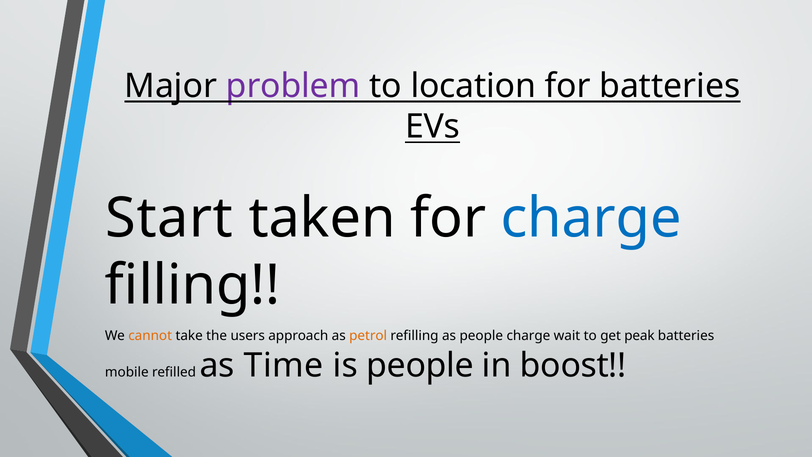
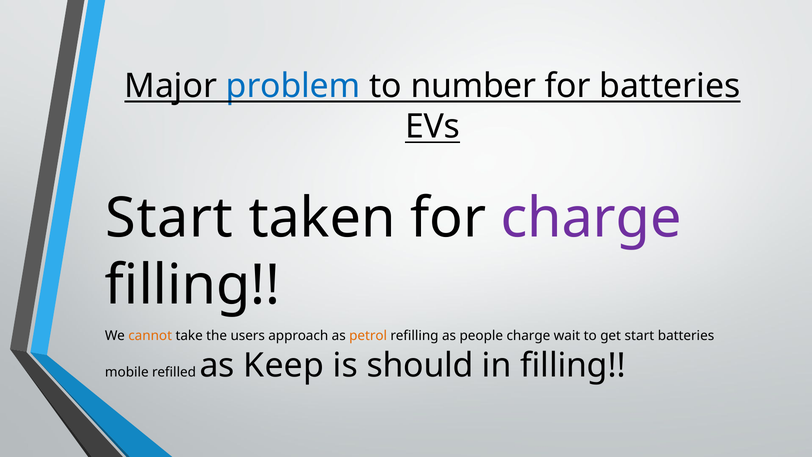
problem colour: purple -> blue (293, 86)
location: location -> number (473, 86)
charge colour: blue -> purple (591, 218)
get peak: peak -> start (639, 335)
Time: Time -> Keep (284, 365)
is people: people -> should (420, 365)
in boost: boost -> filling (573, 365)
